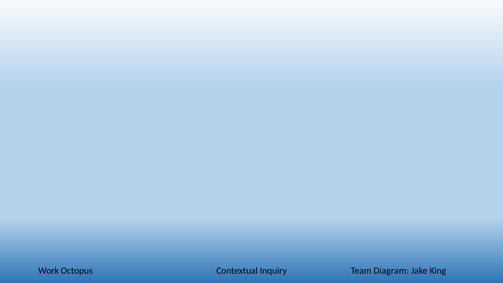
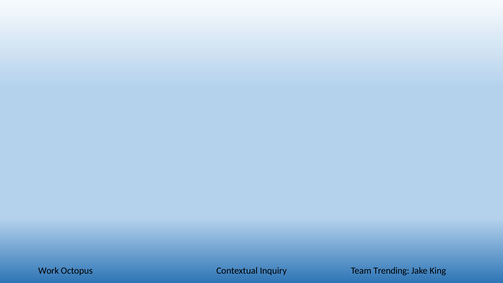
Diagram: Diagram -> Trending (391, 271)
